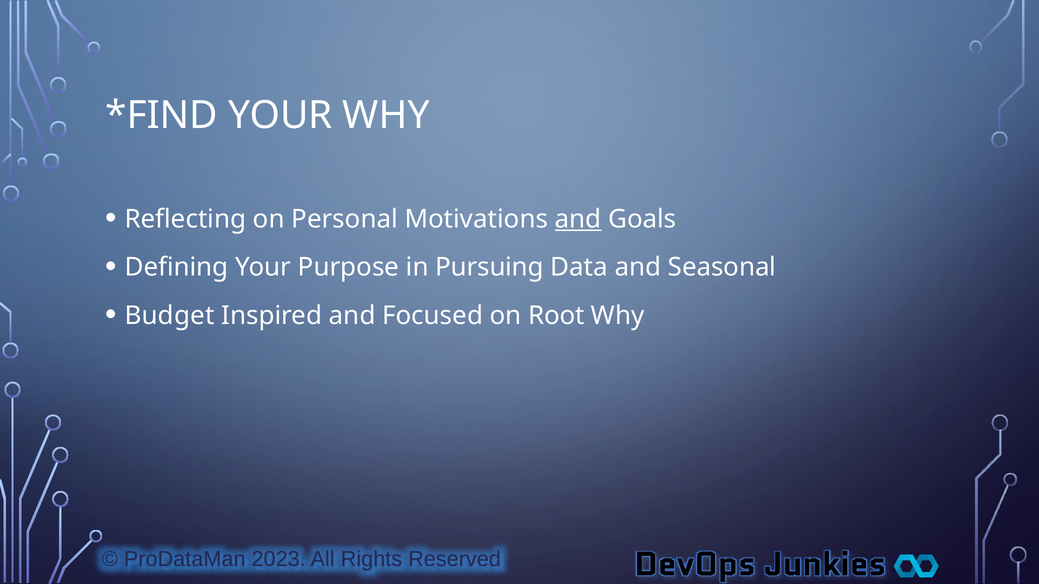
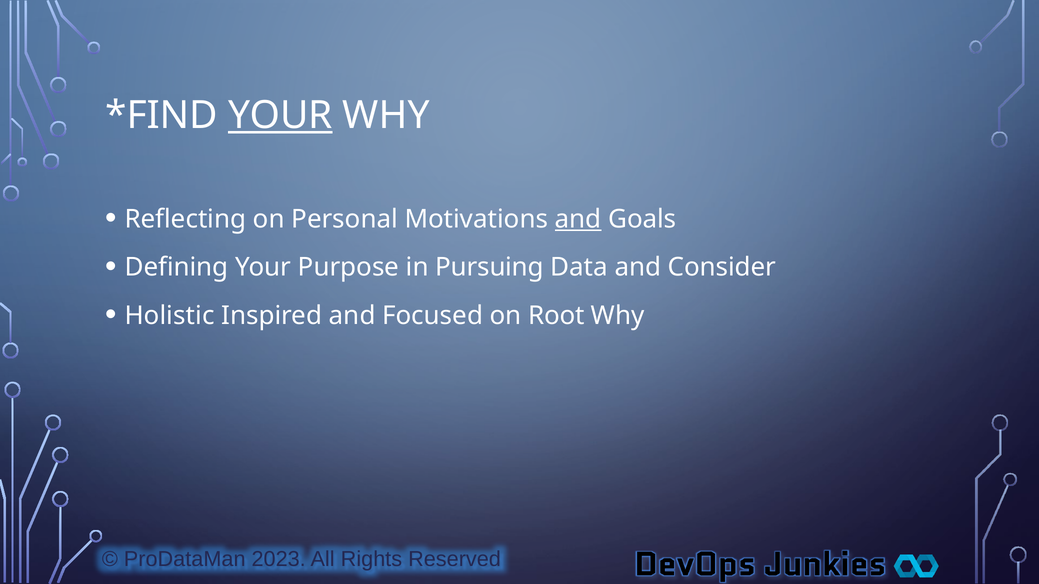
YOUR underline: none -> present (280, 115)
Seasonal: Seasonal -> Consider (722, 267)
Budget: Budget -> Holistic (170, 316)
